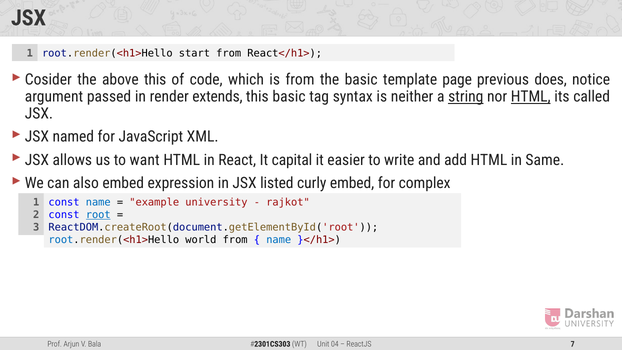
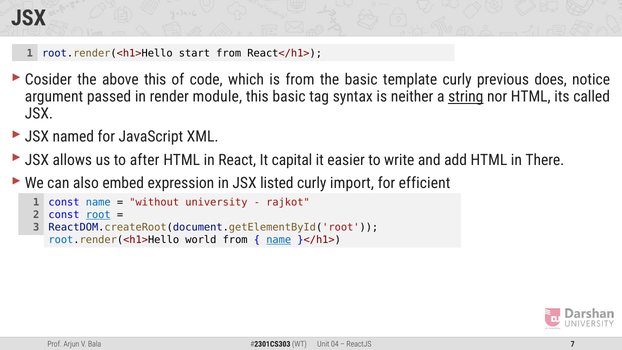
template page: page -> curly (457, 80)
extends: extends -> module (217, 97)
HTML underline: present -> none (531, 97)
want: want -> after (145, 160)
Same: Same -> There (545, 160)
curly embed: embed -> import (352, 183)
complex: complex -> efficient (425, 183)
example: example -> without (154, 202)
name underline: none -> present (279, 240)
